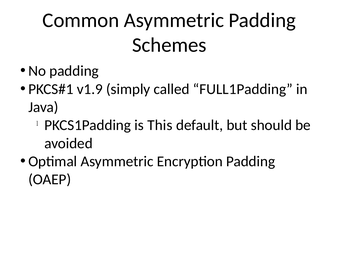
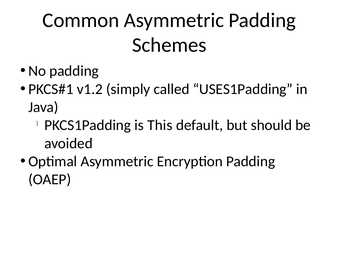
v1.9: v1.9 -> v1.2 (90, 89)
FULL1Padding: FULL1Padding -> USES1Padding (243, 89)
